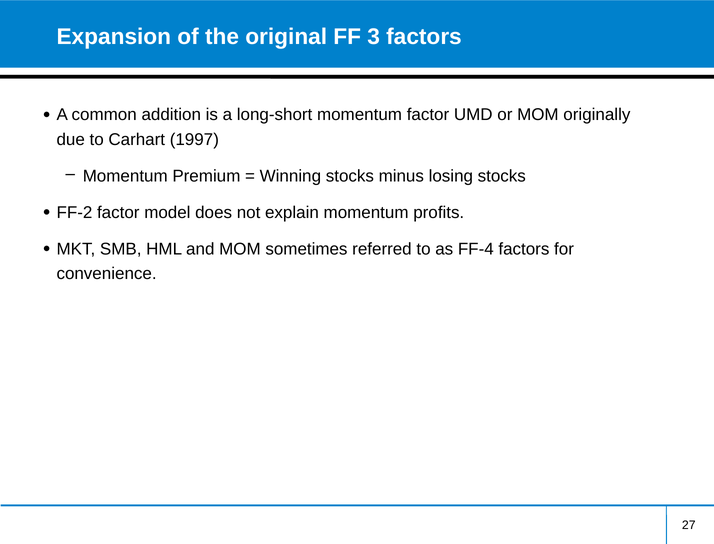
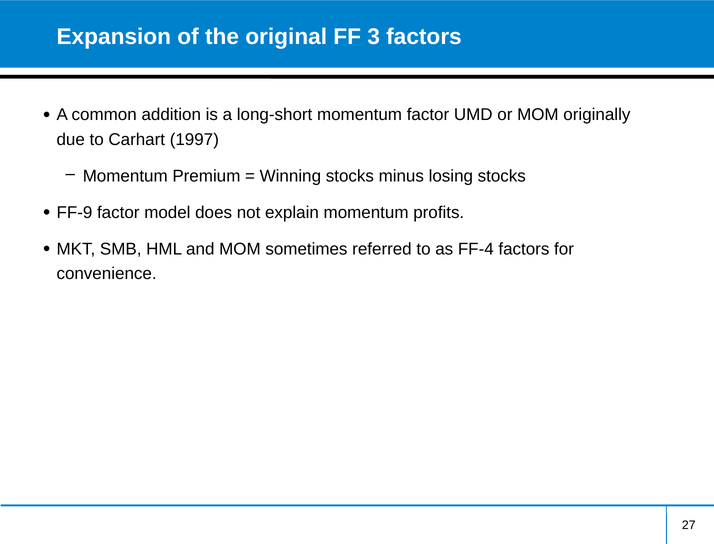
FF-2: FF-2 -> FF-9 (74, 213)
